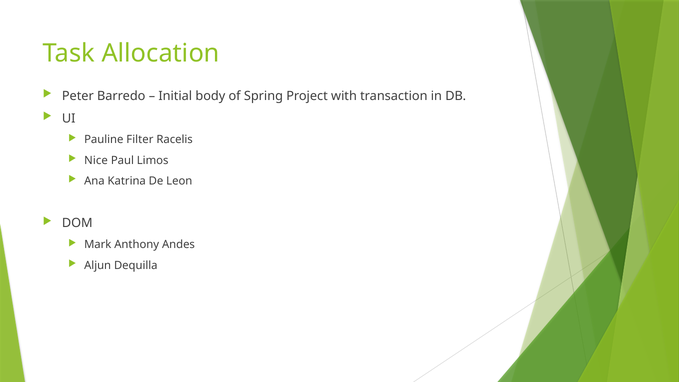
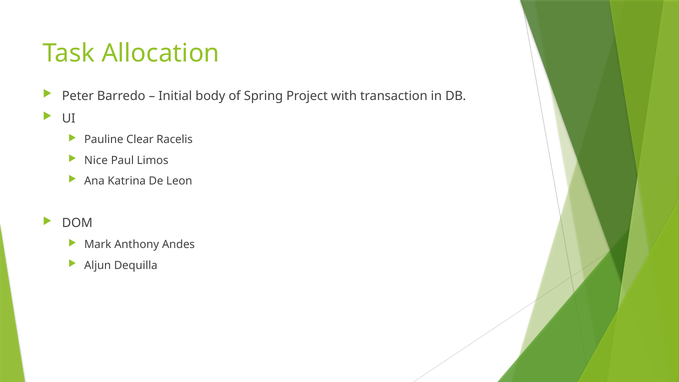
Filter: Filter -> Clear (140, 140)
